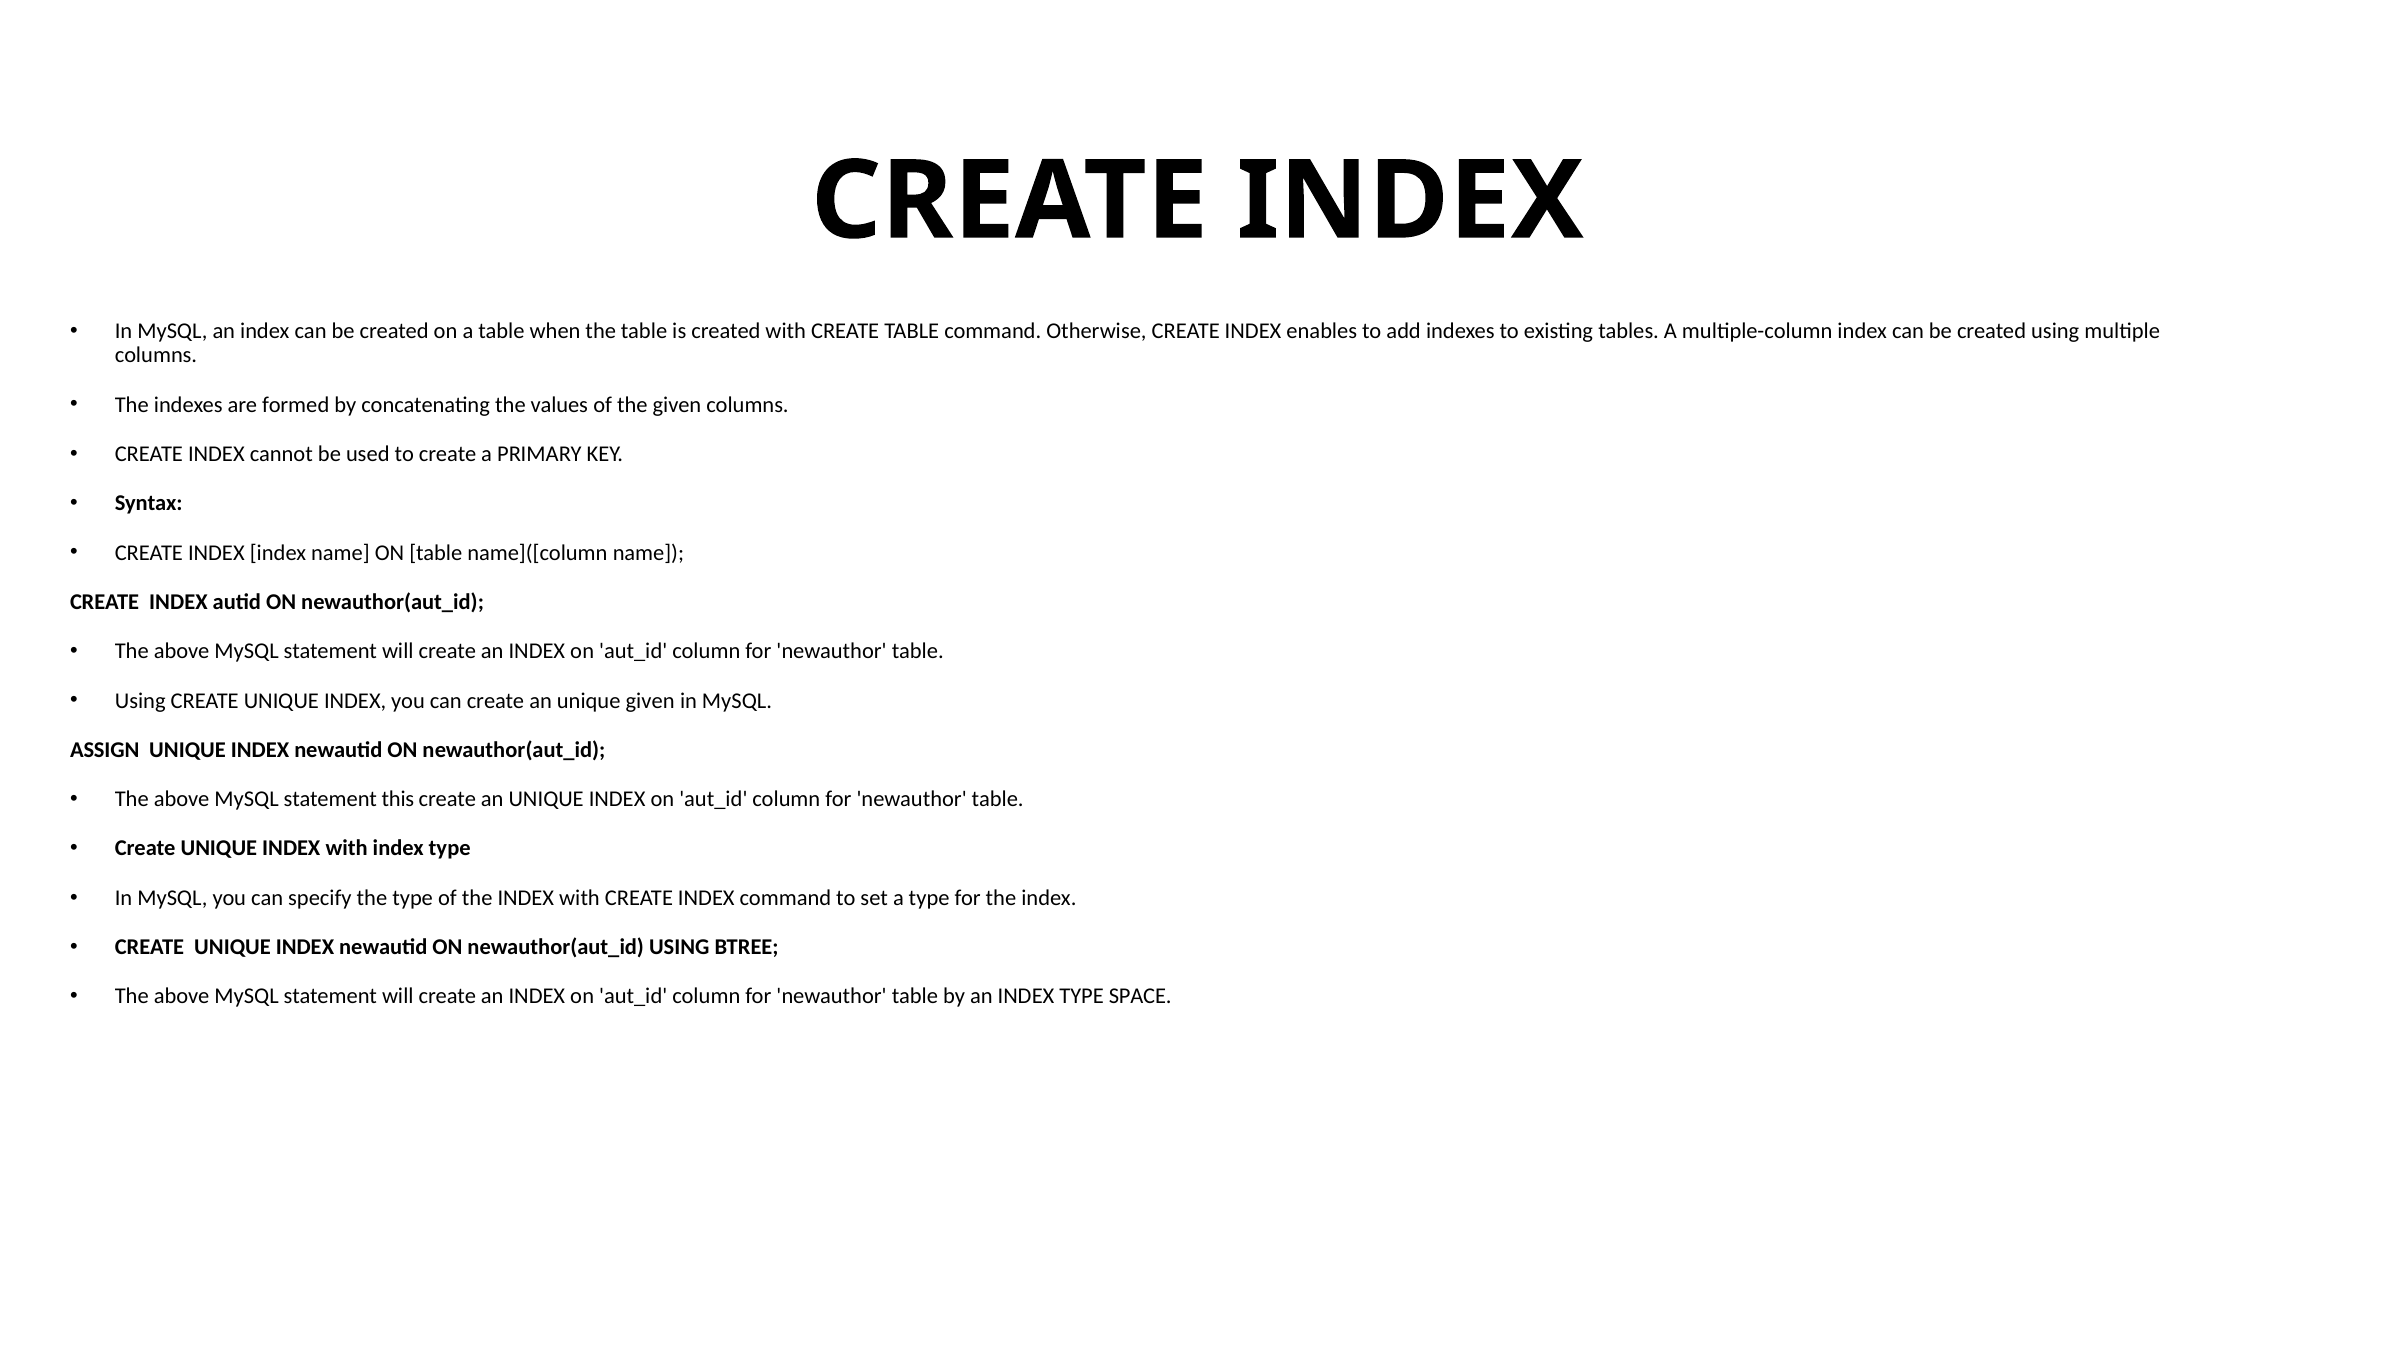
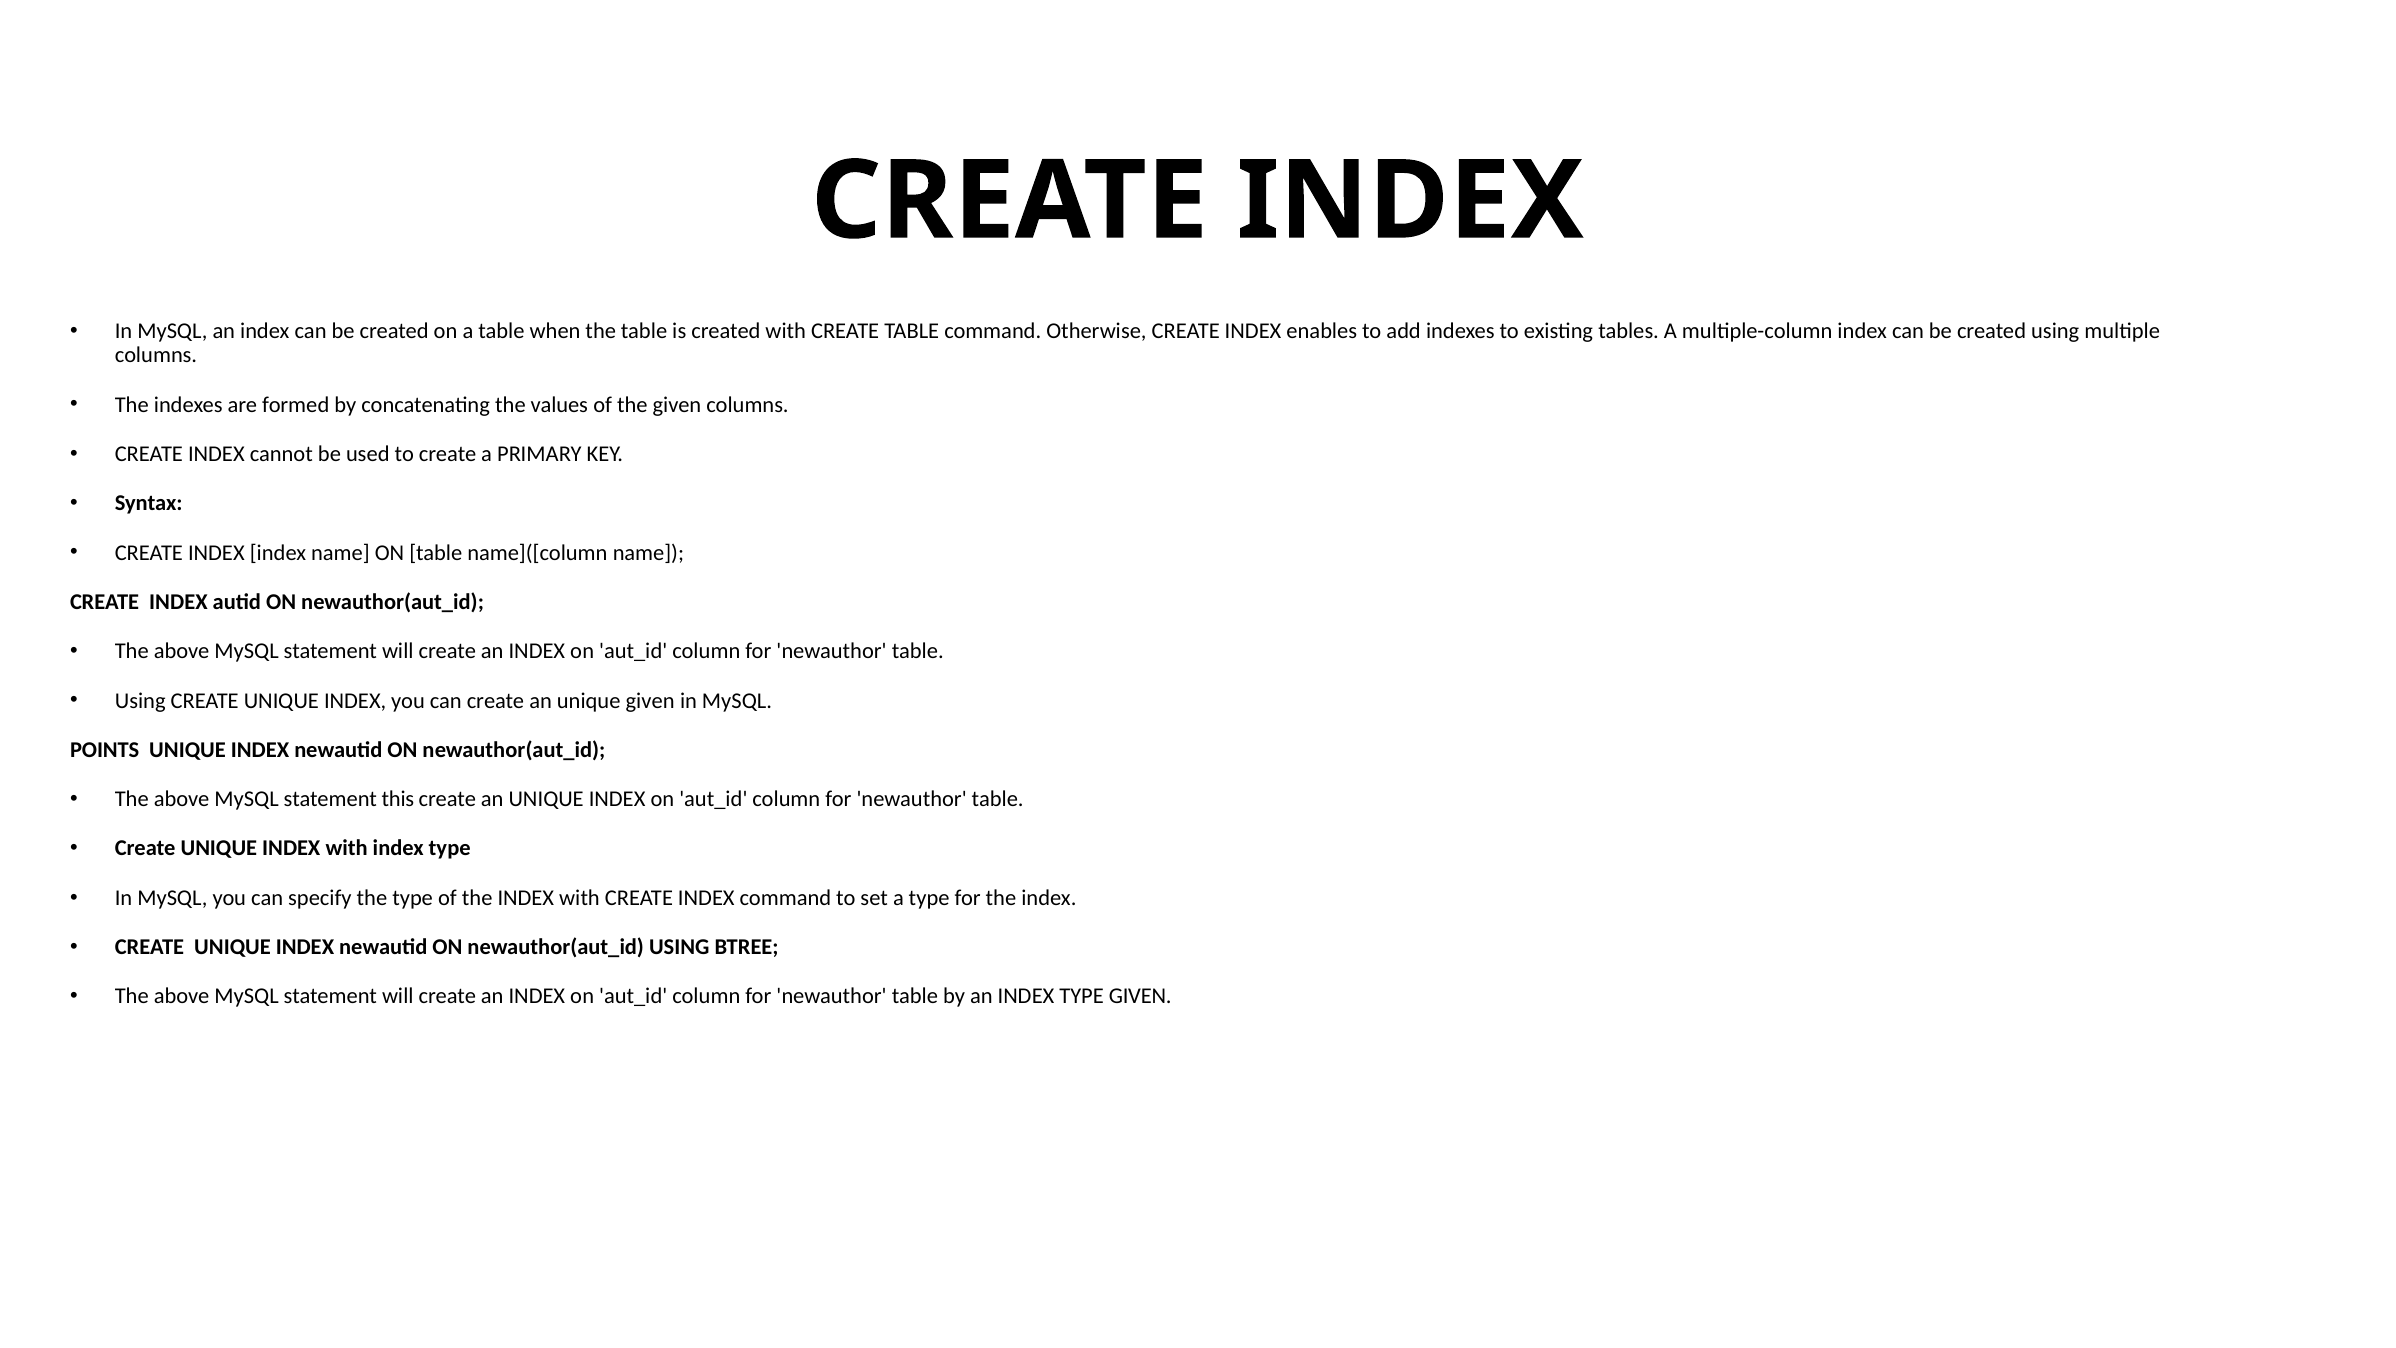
ASSIGN: ASSIGN -> POINTS (105, 750)
TYPE SPACE: SPACE -> GIVEN (1140, 996)
